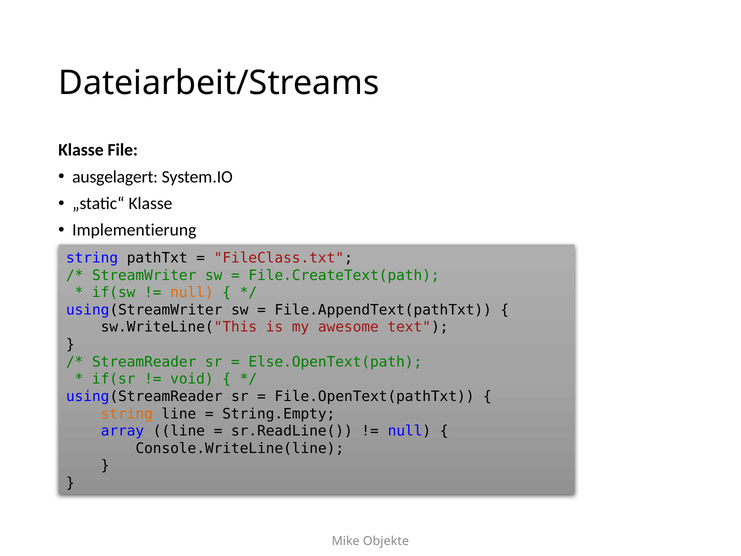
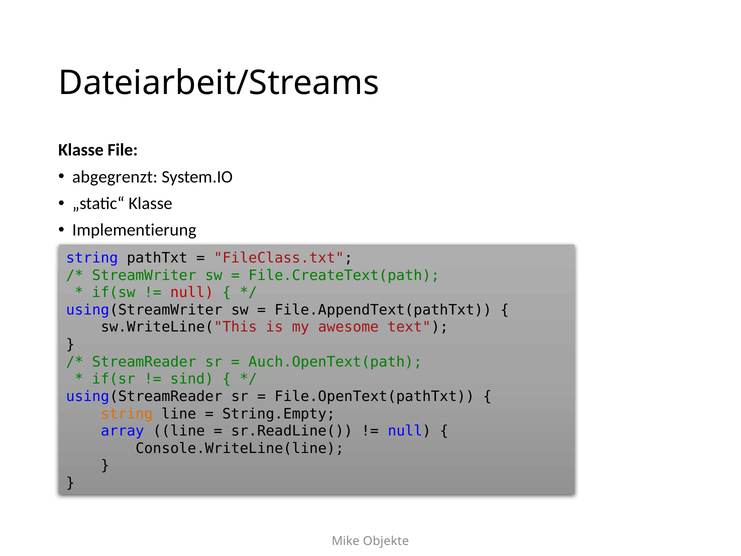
ausgelagert: ausgelagert -> abgegrenzt (115, 177)
null colour: orange -> red (192, 292)
Else.OpenText(path: Else.OpenText(path -> Auch.OpenText(path (335, 362)
void: void -> sind (192, 379)
